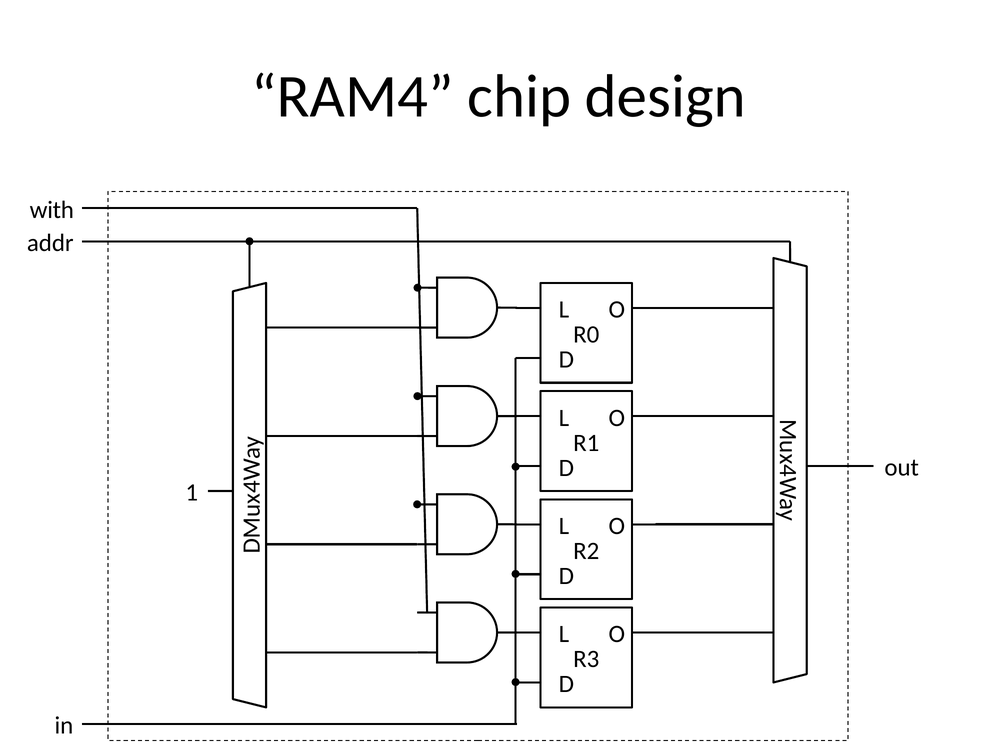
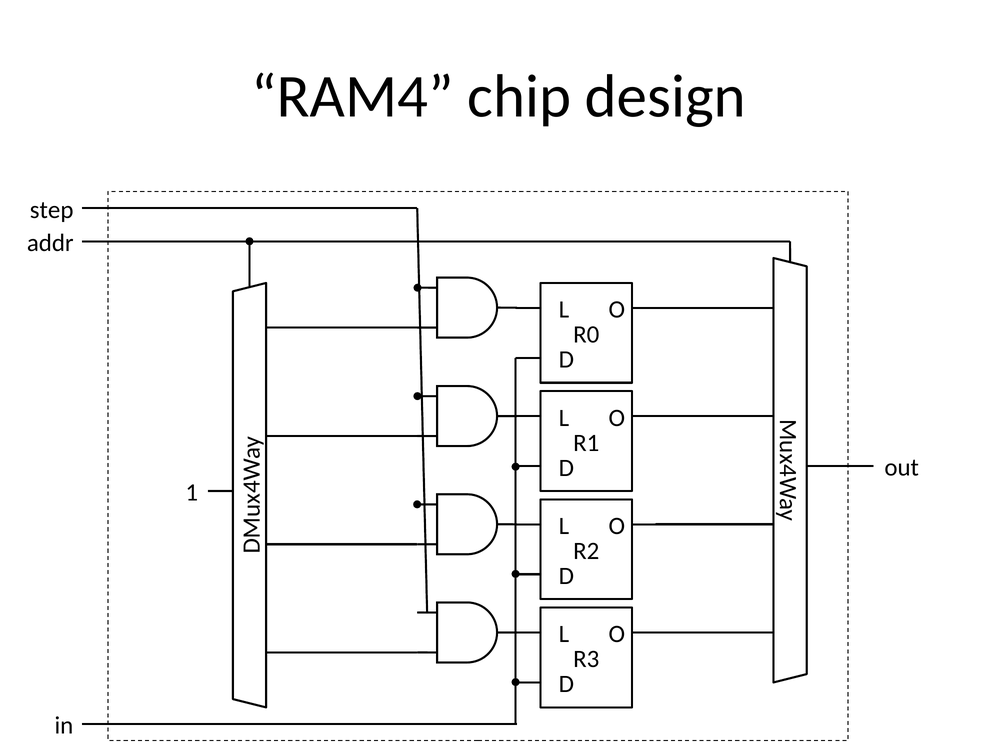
with: with -> step (52, 210)
